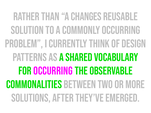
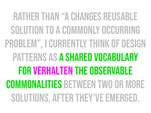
for occurring: occurring -> verhalten (53, 71)
